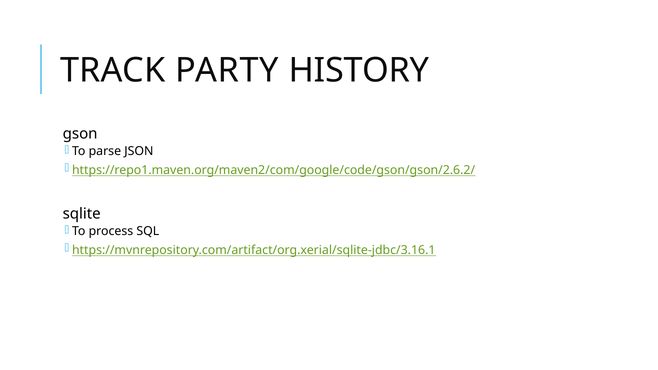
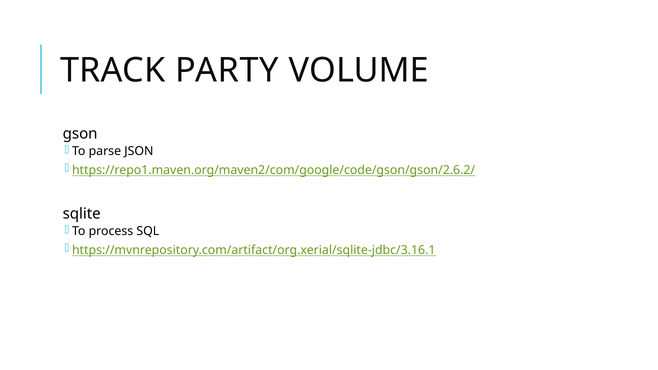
HISTORY: HISTORY -> VOLUME (359, 71)
